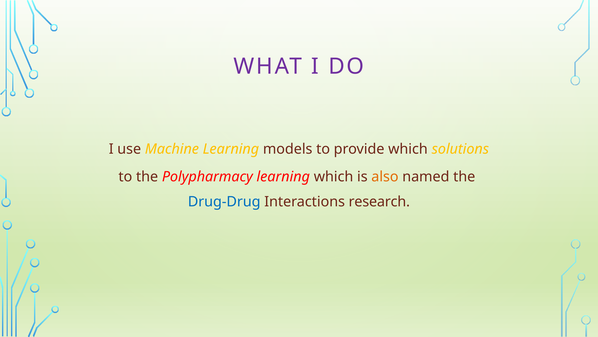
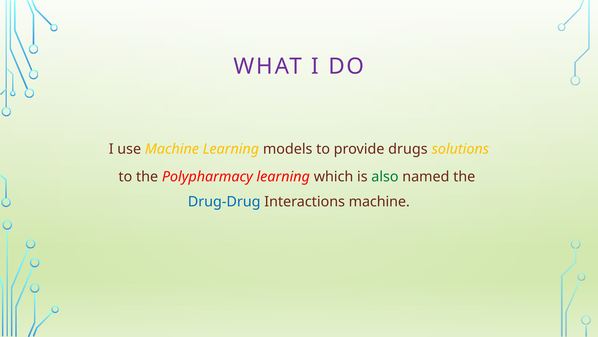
provide which: which -> drugs (408, 149)
also colour: orange -> green (385, 176)
Interactions research: research -> machine (379, 201)
